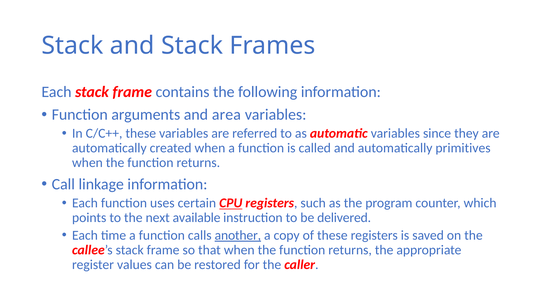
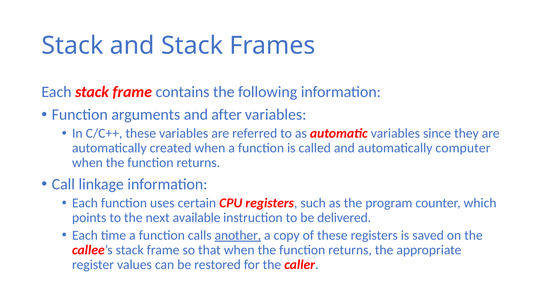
area: area -> after (227, 115)
primitives: primitives -> computer (463, 148)
CPU underline: present -> none (231, 203)
